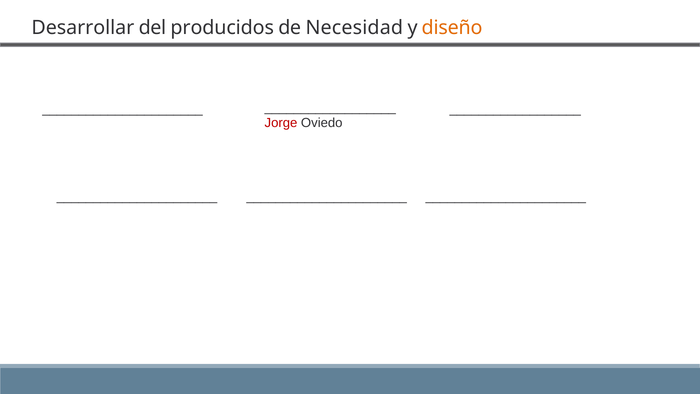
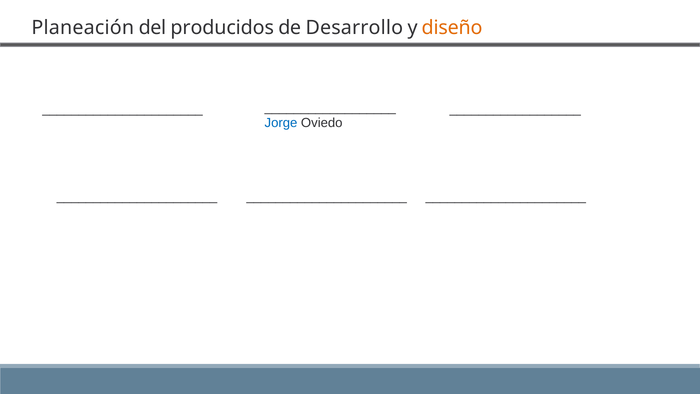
Desarrollar: Desarrollar -> Planeación (83, 28)
Necesidad: Necesidad -> Desarrollo (354, 28)
Jorge colour: red -> blue (281, 123)
